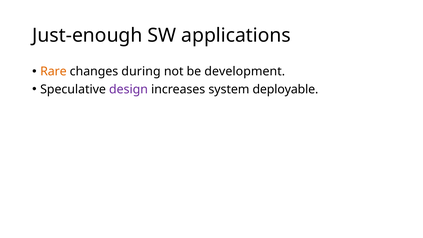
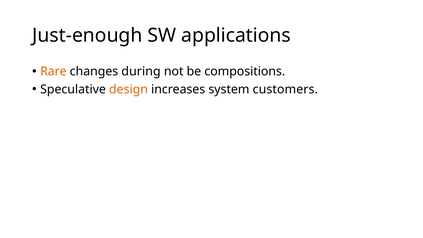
development: development -> compositions (245, 72)
design colour: purple -> orange (128, 89)
deployable: deployable -> customers (285, 89)
